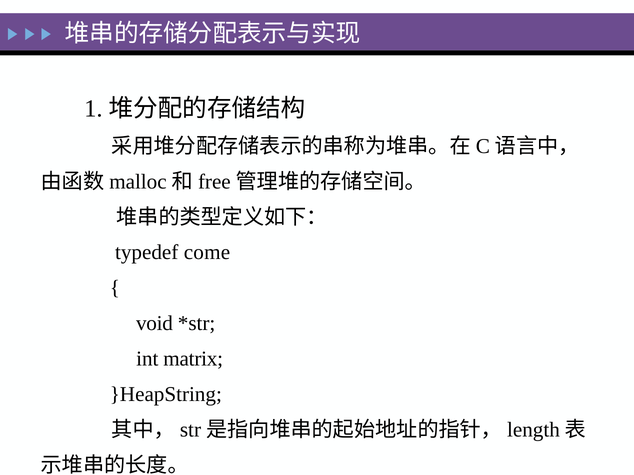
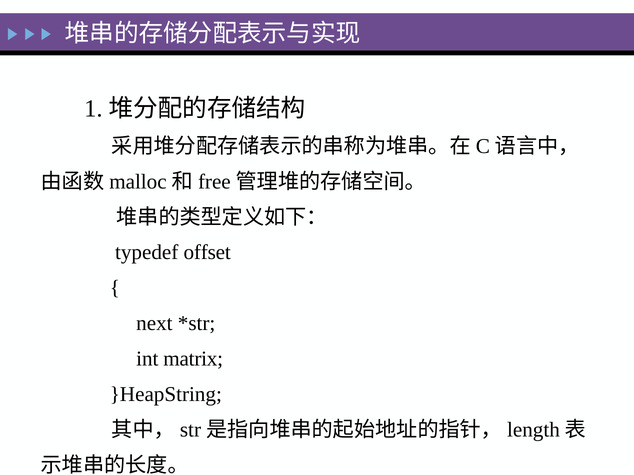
come: come -> offset (207, 253)
void: void -> next (154, 324)
